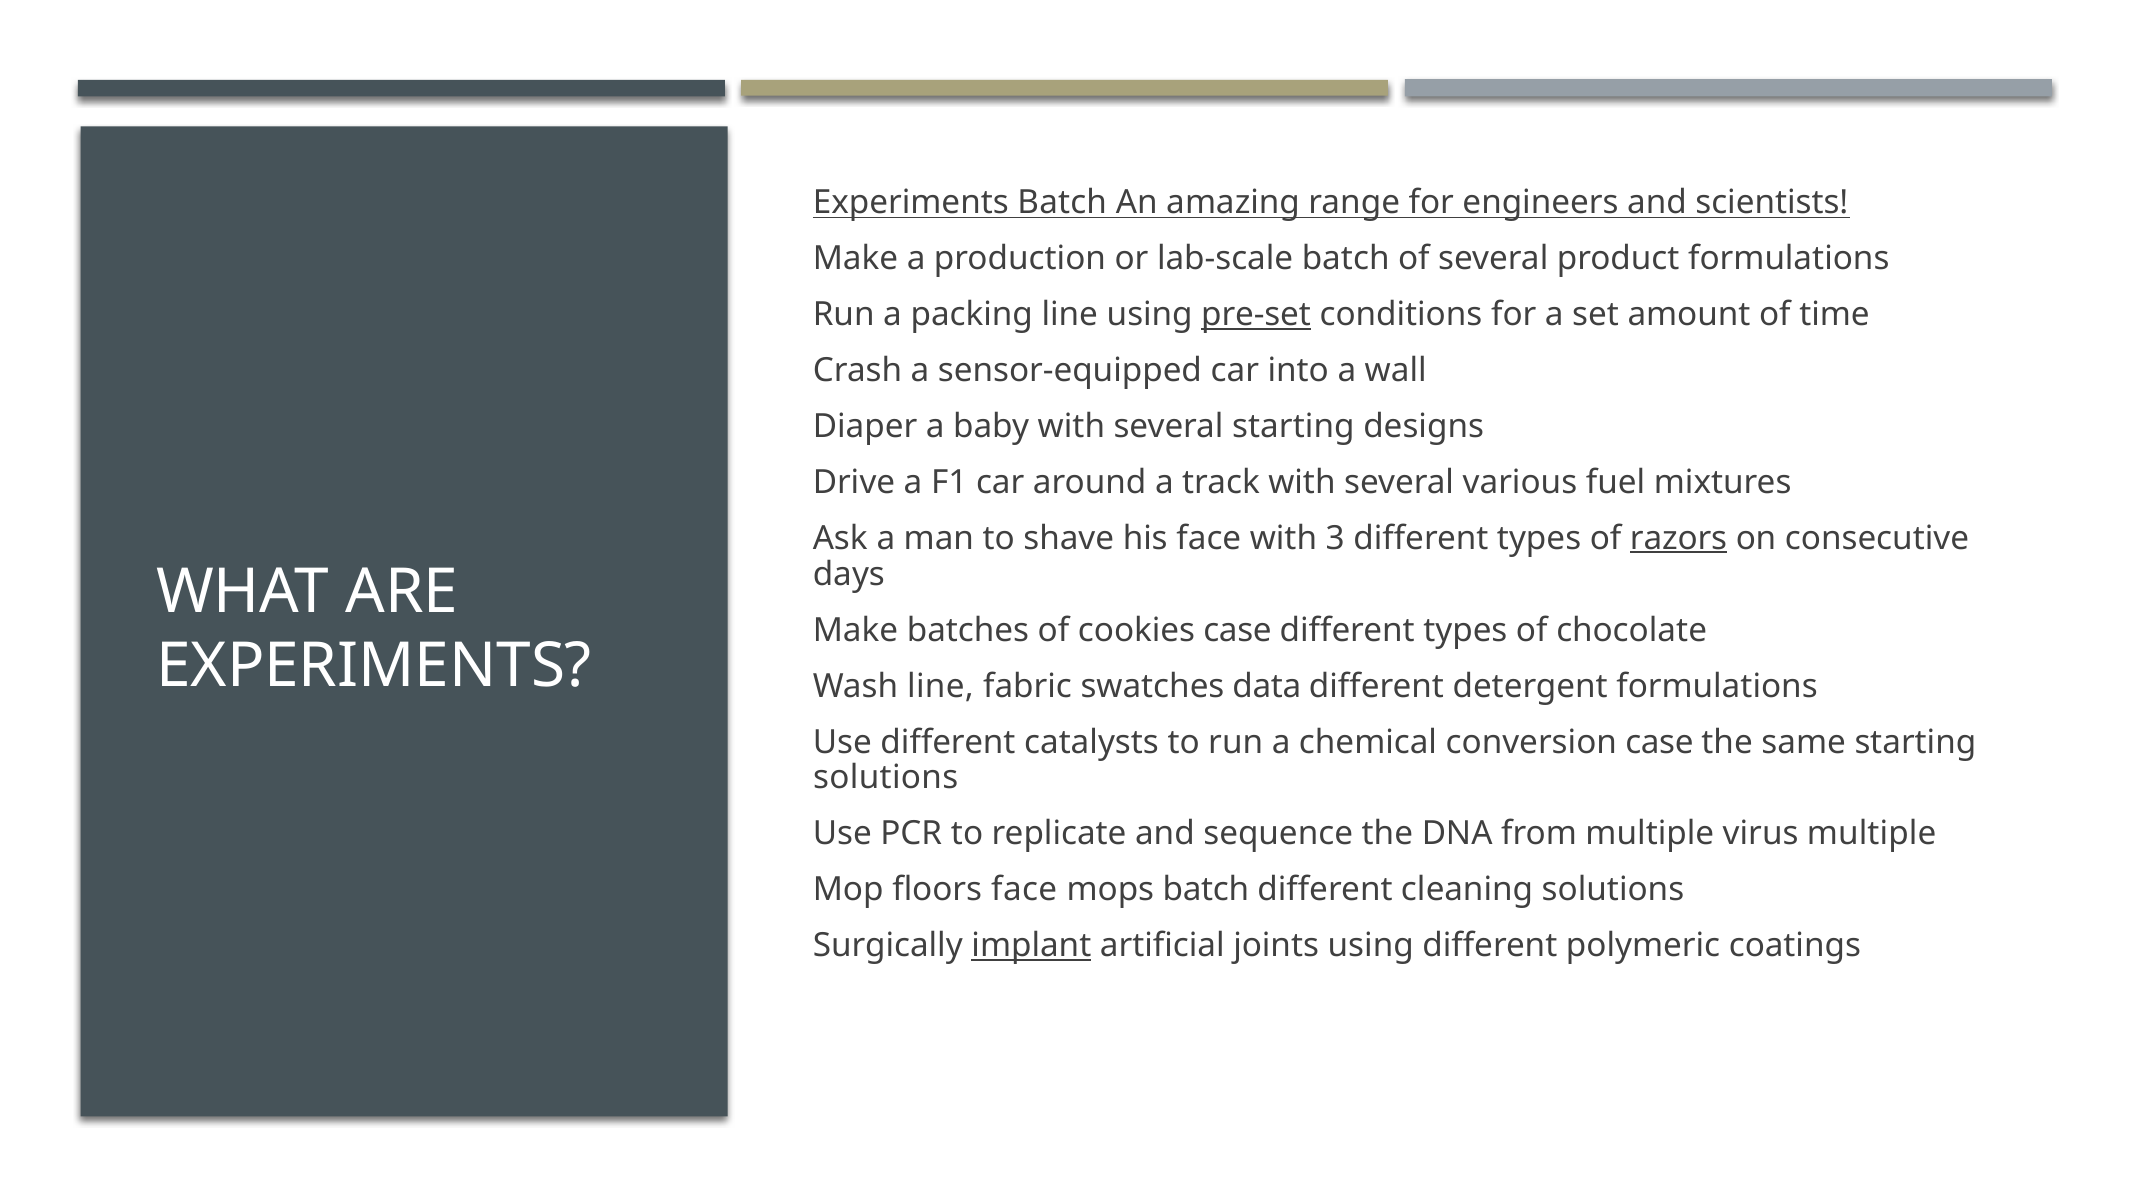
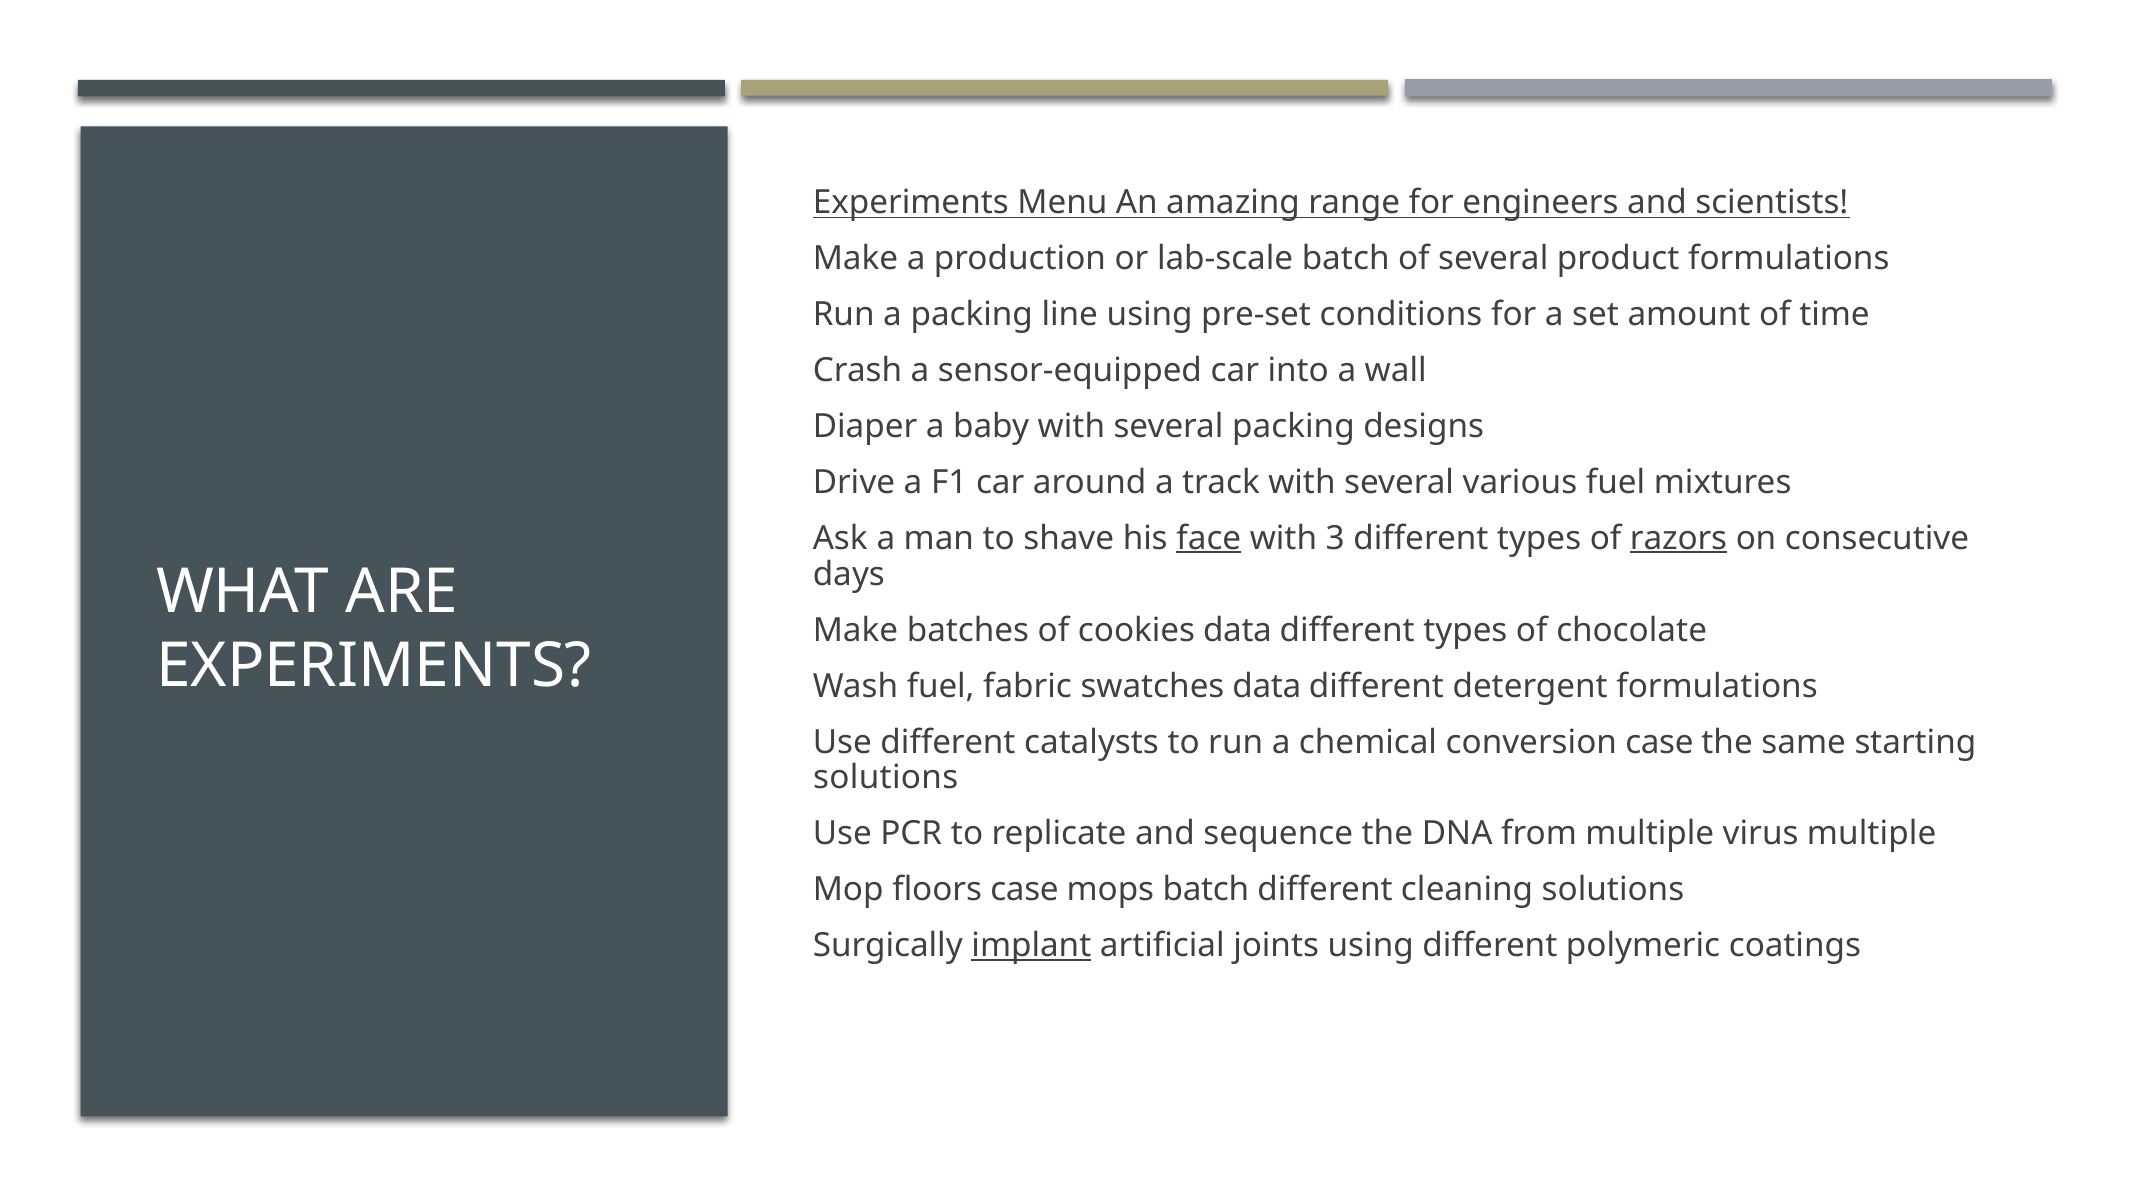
Experiments Batch: Batch -> Menu (1062, 202)
pre-set underline: present -> none (1256, 314)
several starting: starting -> packing (1293, 426)
face underline: none -> present (1209, 538)
cookies case: case -> data (1237, 630)
Wash line: line -> fuel (941, 686)
floors face: face -> case (1025, 890)
